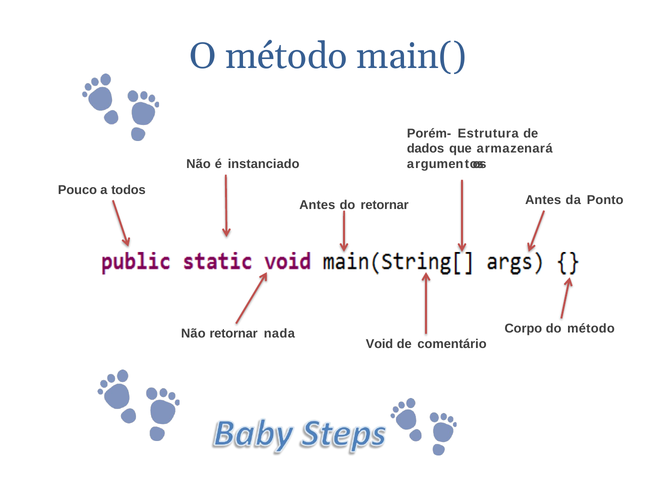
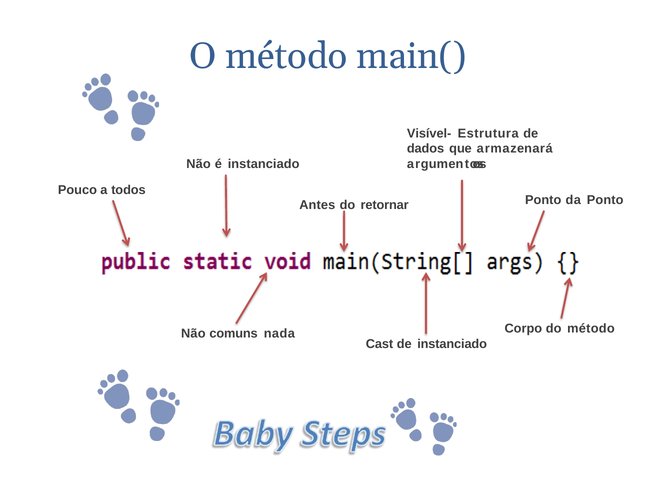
Porém-: Porém- -> Visível- (429, 133)
Antes: Antes -> Ponto (543, 200)
Não retornar: retornar -> comuns (234, 333)
Void: Void -> Cast (379, 344)
de comentário: comentário -> instanciado (452, 344)
